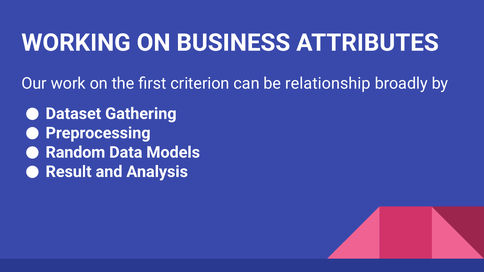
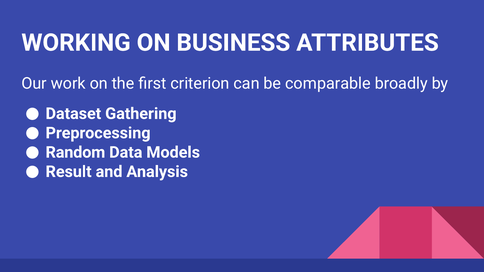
relationship: relationship -> comparable (328, 84)
